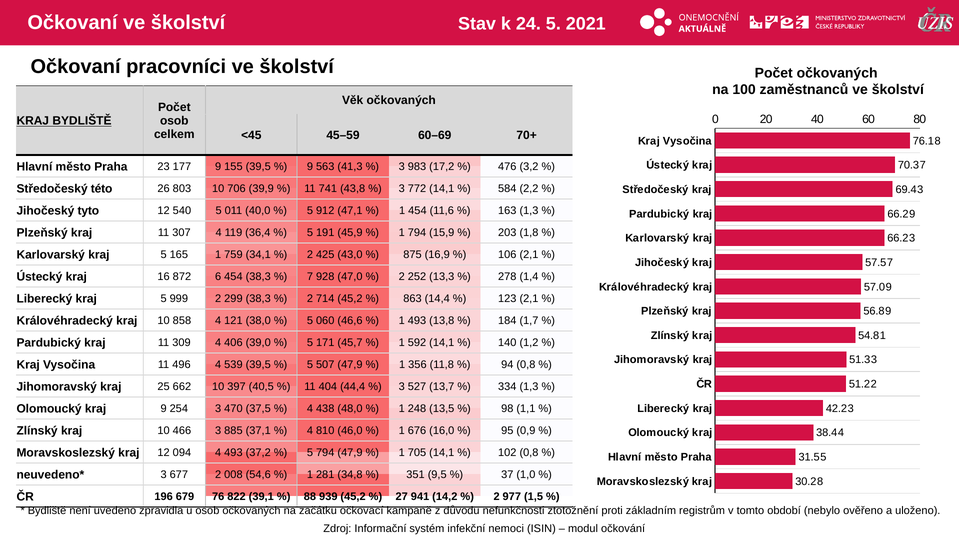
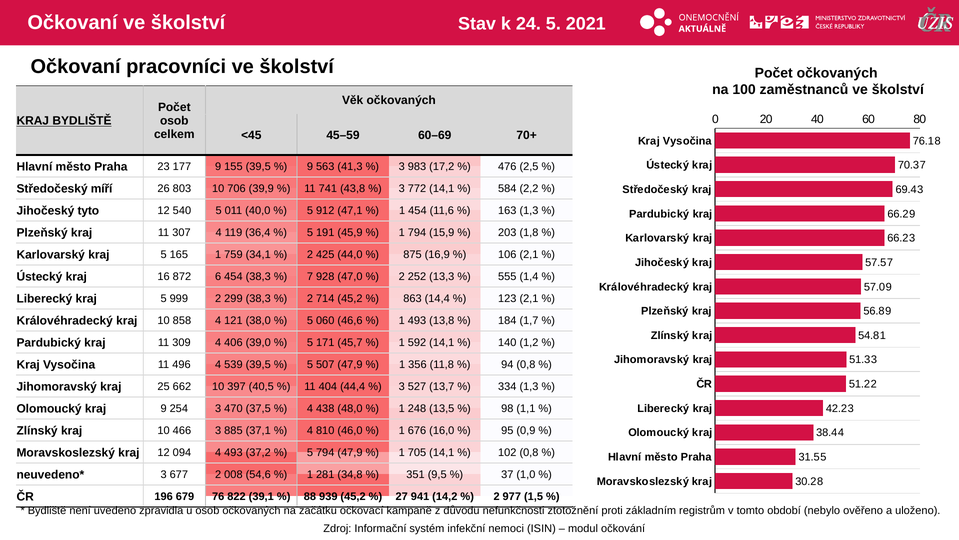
3,2: 3,2 -> 2,5 (529, 167)
této: této -> míří (102, 188)
43,0: 43,0 -> 44,0 (350, 254)
278: 278 -> 555 (507, 276)
